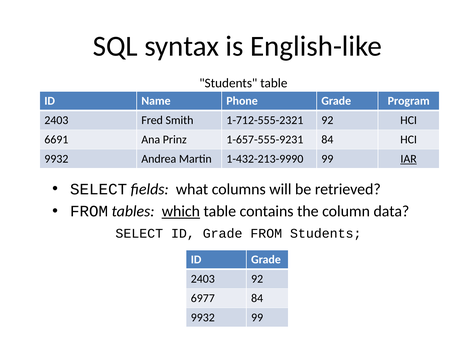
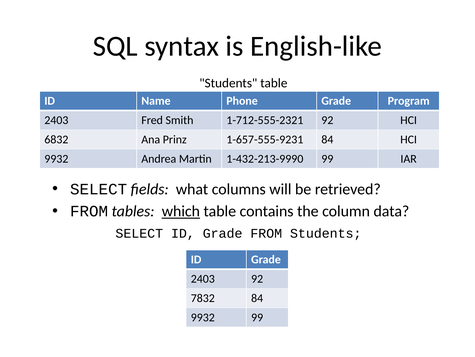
6691: 6691 -> 6832 (56, 139)
IAR underline: present -> none (409, 159)
6977: 6977 -> 7832 (203, 298)
